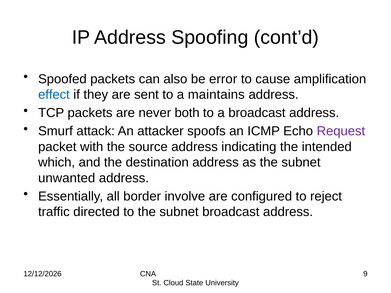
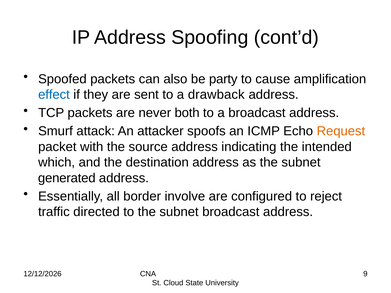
error: error -> party (223, 79)
maintains: maintains -> drawback (216, 95)
Request colour: purple -> orange (341, 131)
unwanted: unwanted -> generated (67, 178)
